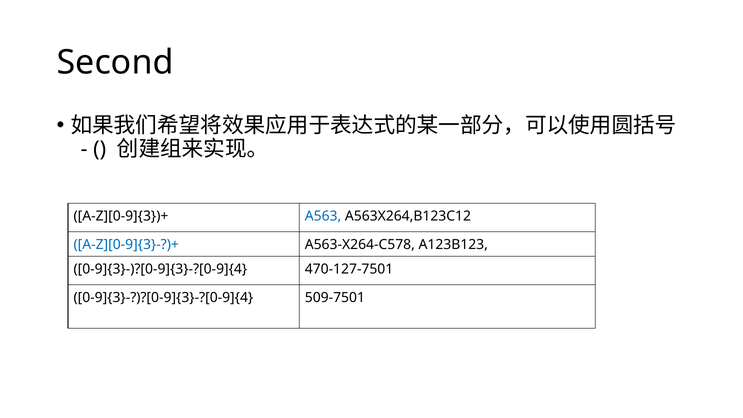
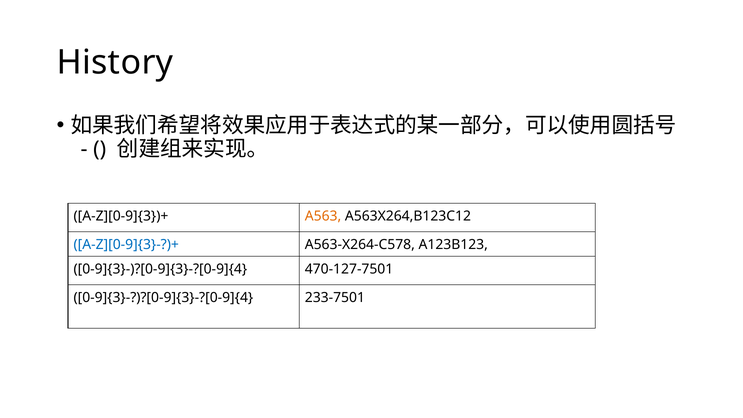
Second: Second -> History (115, 62)
A563 colour: blue -> orange (323, 216)
509-7501: 509-7501 -> 233-7501 (335, 298)
